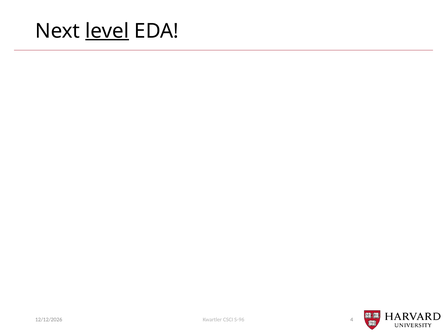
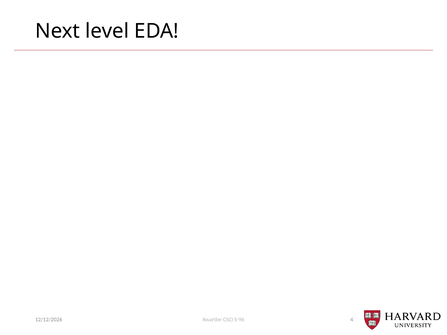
level underline: present -> none (107, 31)
